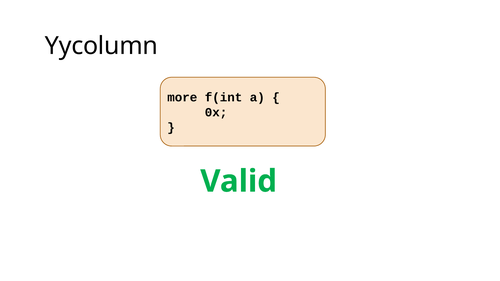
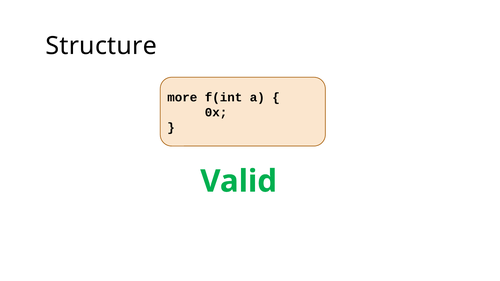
Yycolumn: Yycolumn -> Structure (101, 46)
